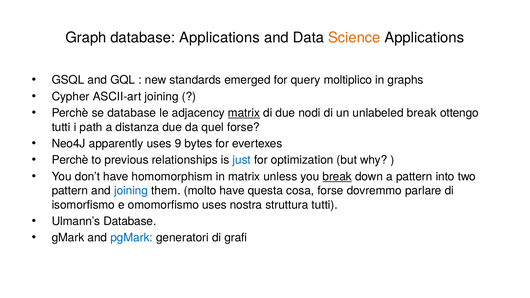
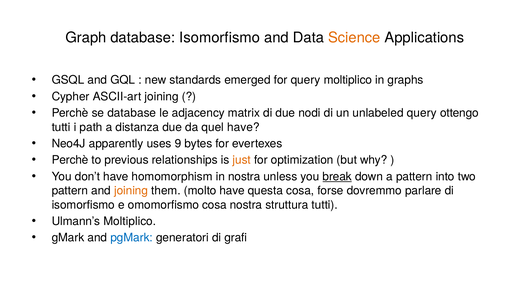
database Applications: Applications -> Isomorfismo (220, 38)
matrix underline: present -> none (244, 113)
unlabeled break: break -> query (422, 113)
quel forse: forse -> have (243, 127)
just colour: blue -> orange (242, 160)
in matrix: matrix -> nostra (244, 177)
joining colour: blue -> orange (131, 191)
omomorfismo uses: uses -> cosa (214, 205)
Ulmann’s Database: Database -> Moltiplico (130, 221)
